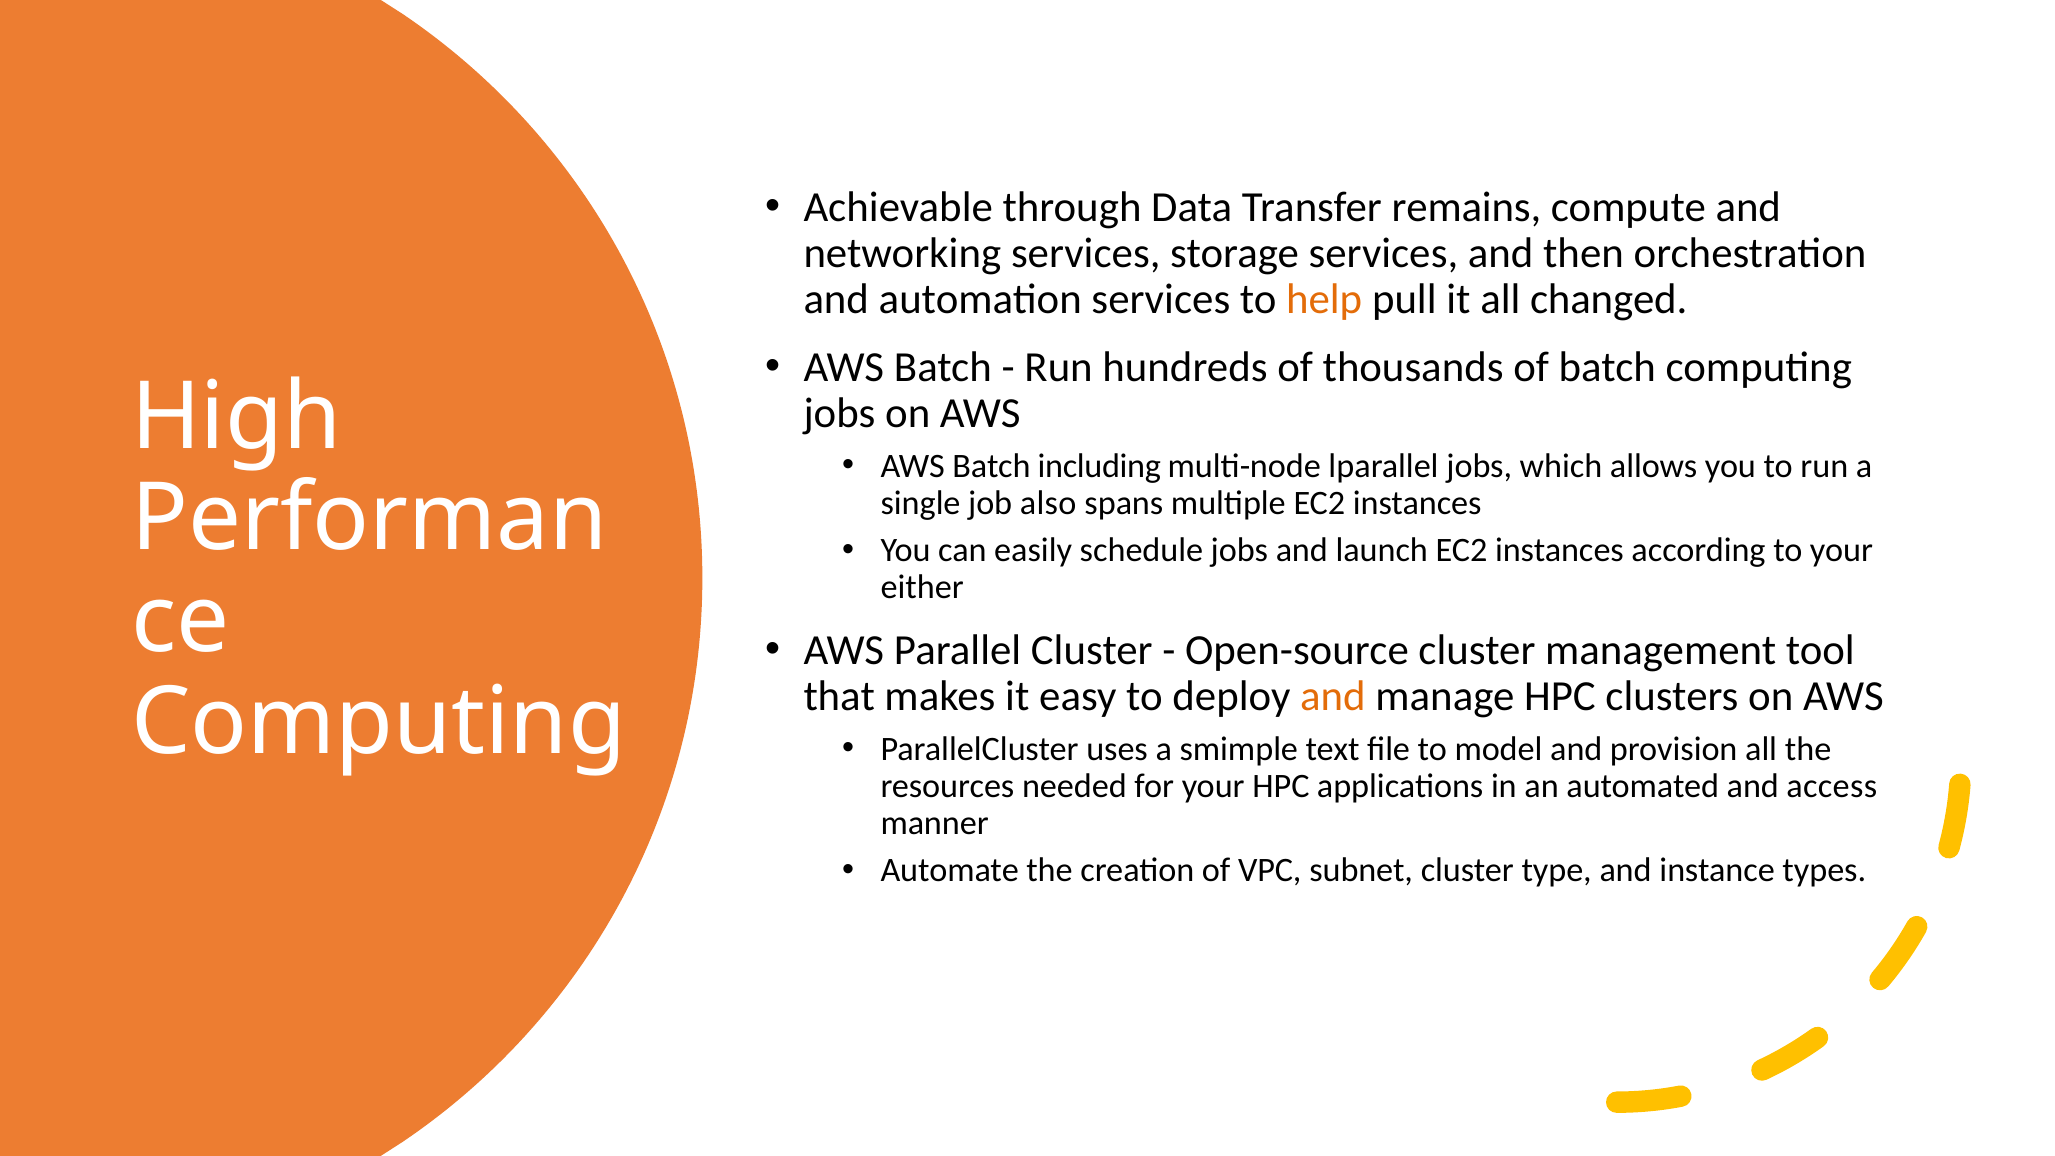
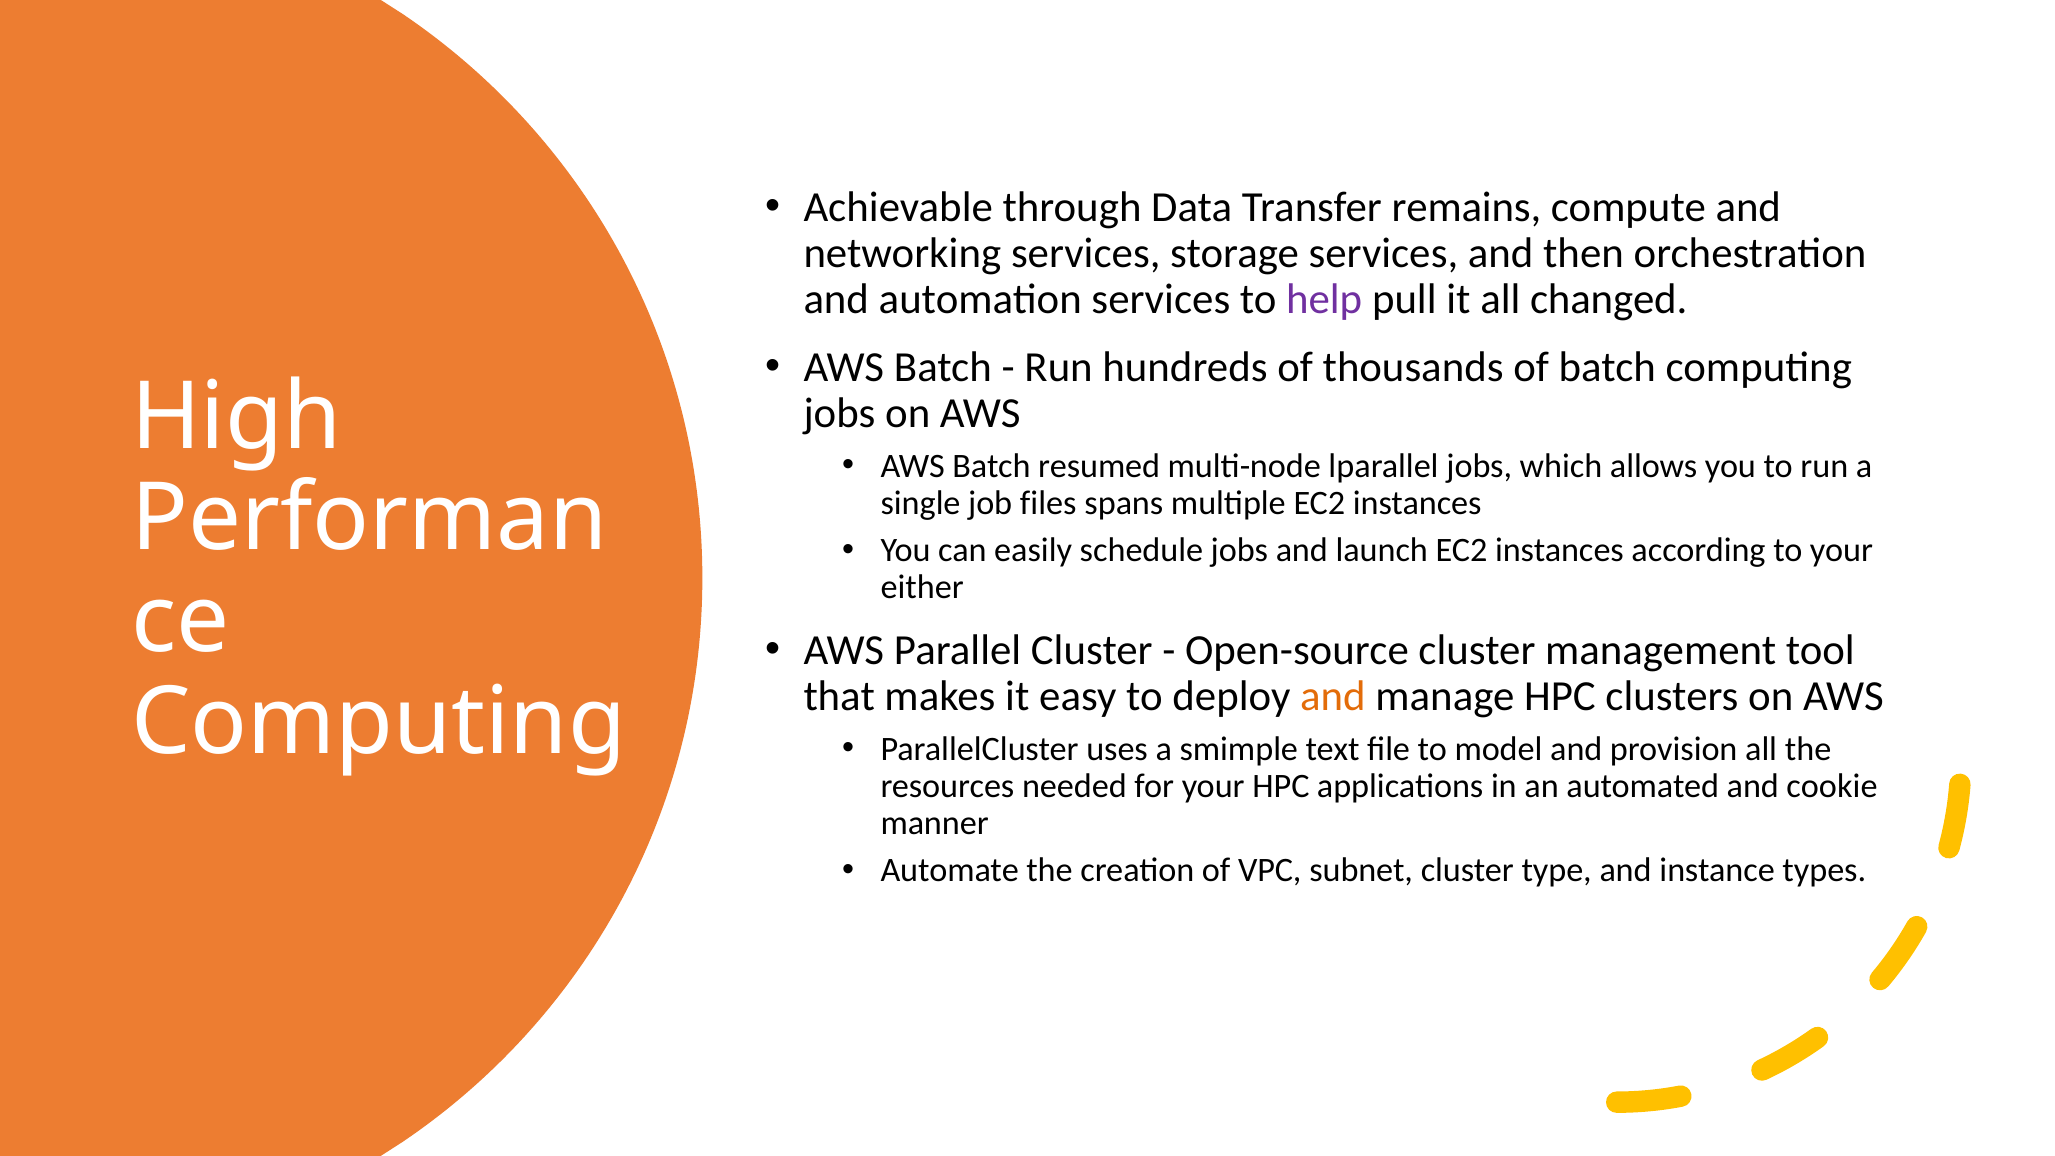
help colour: orange -> purple (1324, 300)
including: including -> resumed (1099, 466)
also: also -> files (1048, 503)
access: access -> cookie (1832, 786)
